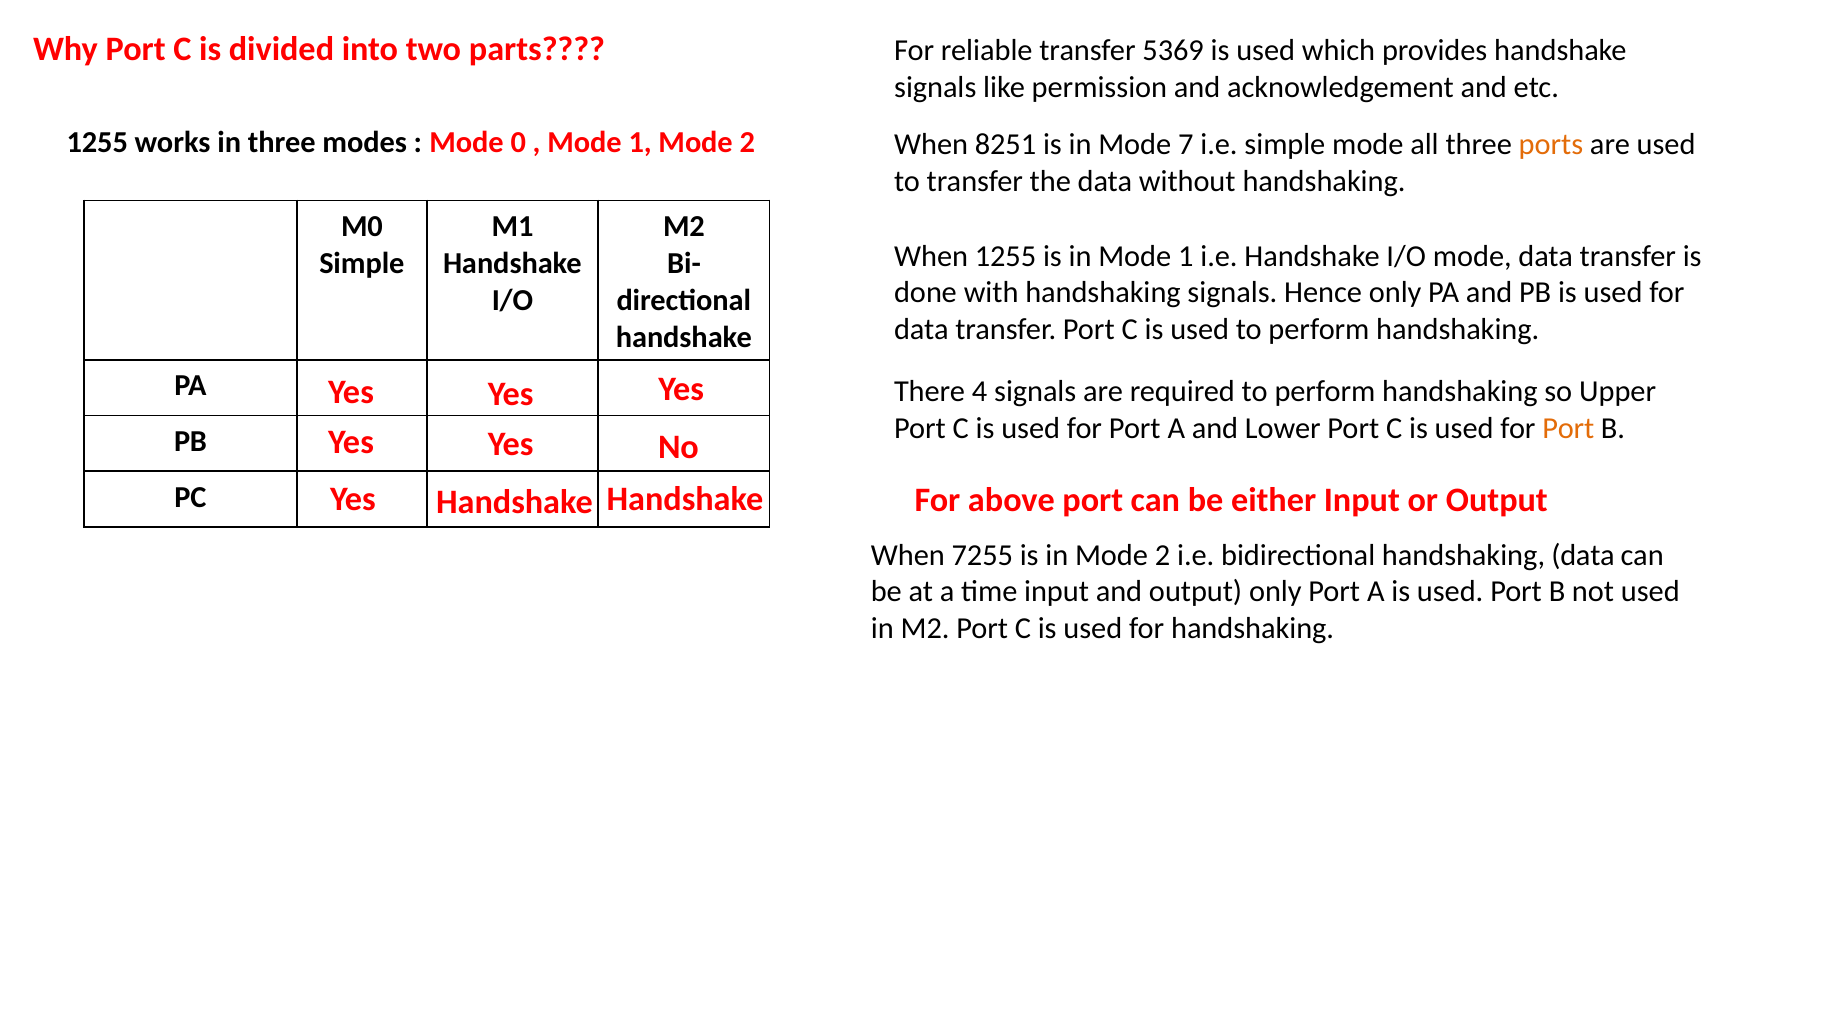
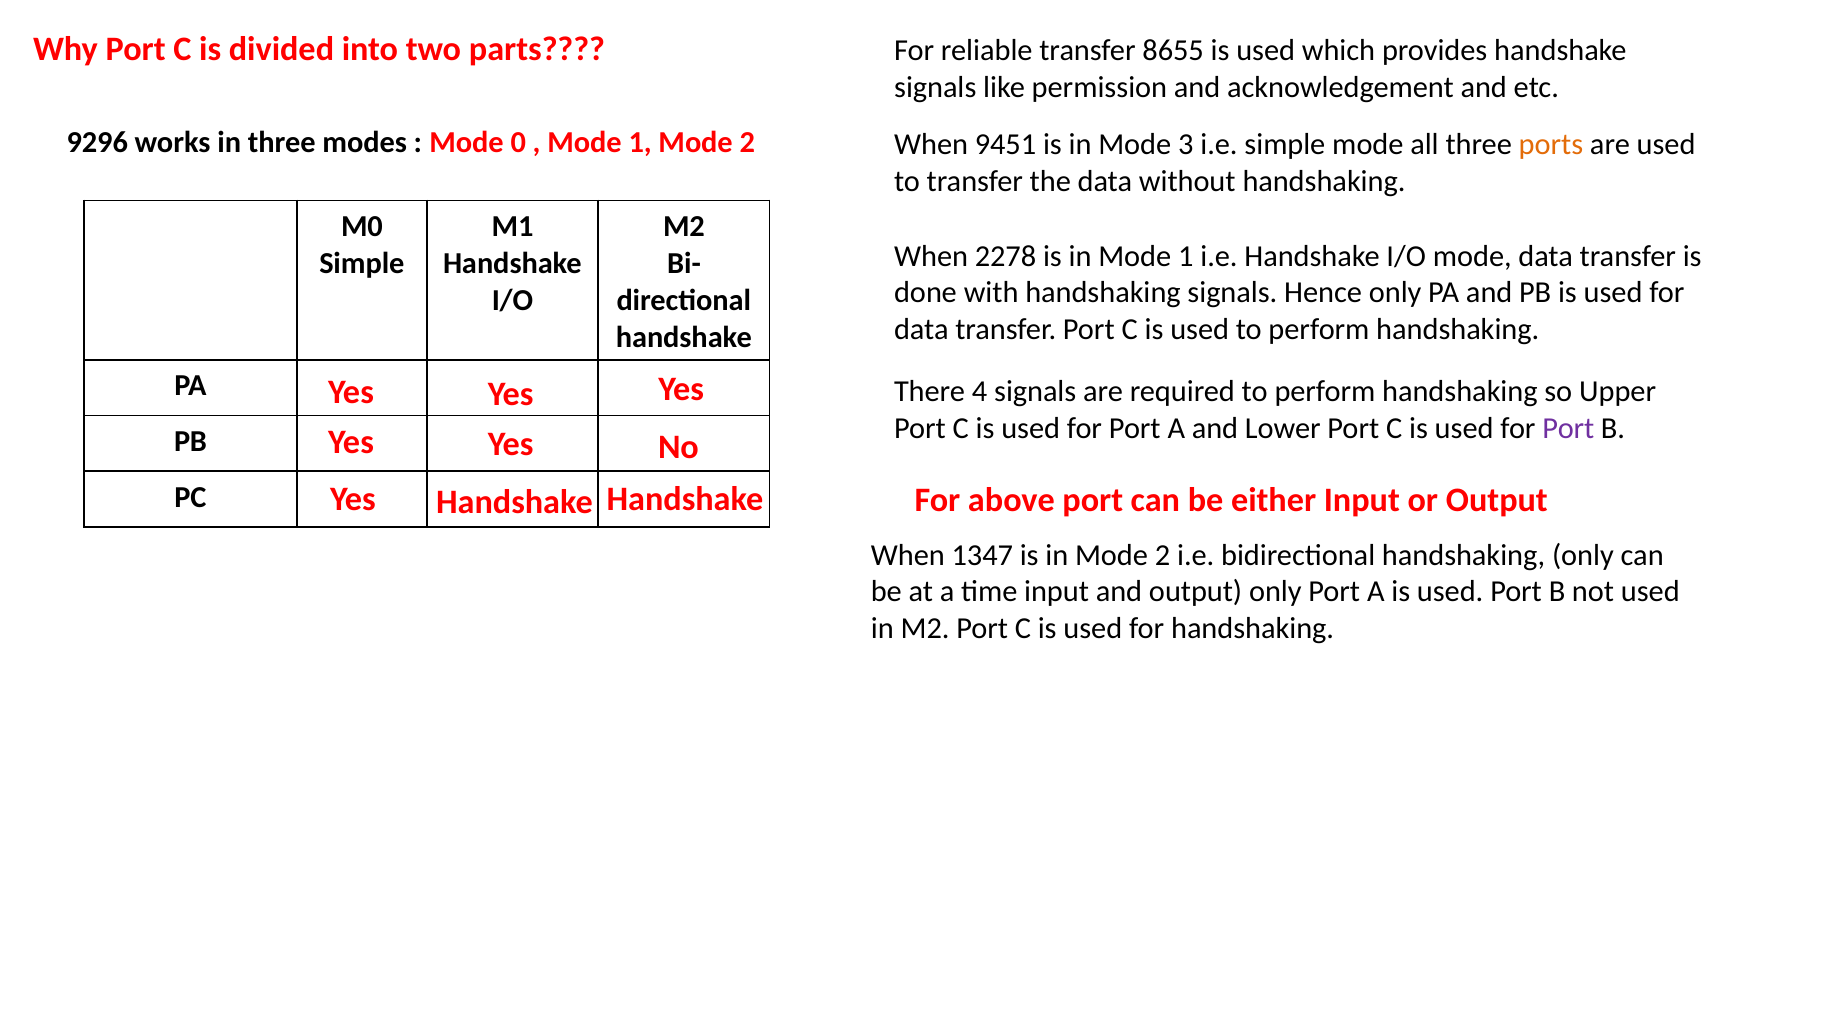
5369: 5369 -> 8655 (1173, 51)
1255: 1255 -> 9296 (97, 143)
8251: 8251 -> 9451 (1006, 144)
7: 7 -> 3 (1186, 144)
When 1255: 1255 -> 2278 (1006, 256)
Port colour: orange -> purple (1568, 428)
7255: 7255 -> 1347 (982, 555)
handshaking data: data -> only (1583, 555)
